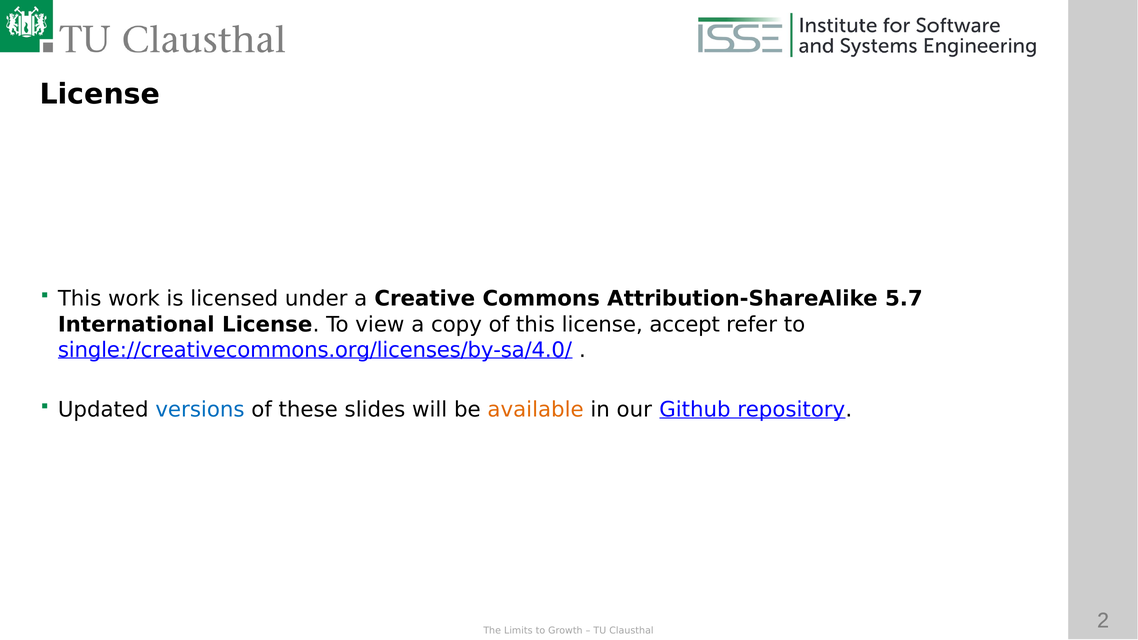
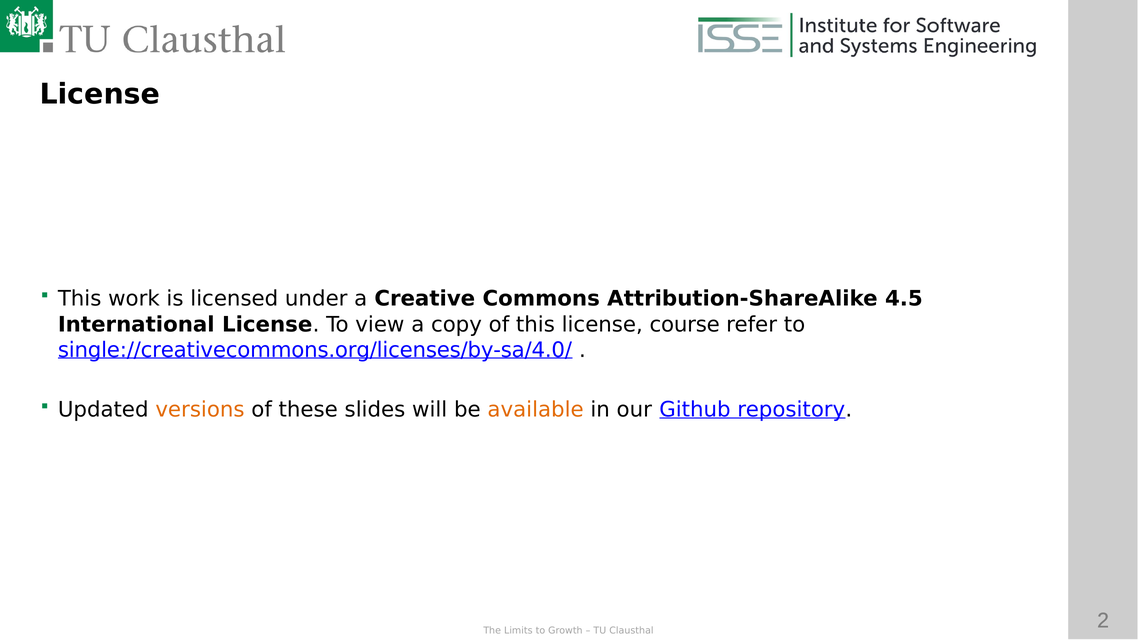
5.7: 5.7 -> 4.5 (904, 299)
accept: accept -> course (685, 325)
versions colour: blue -> orange (200, 410)
